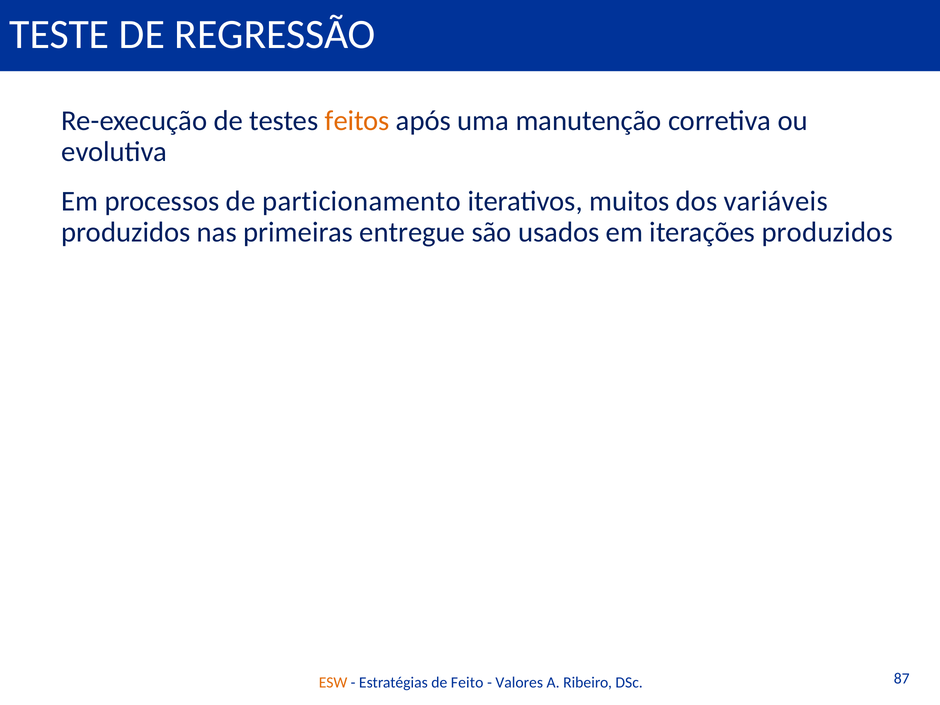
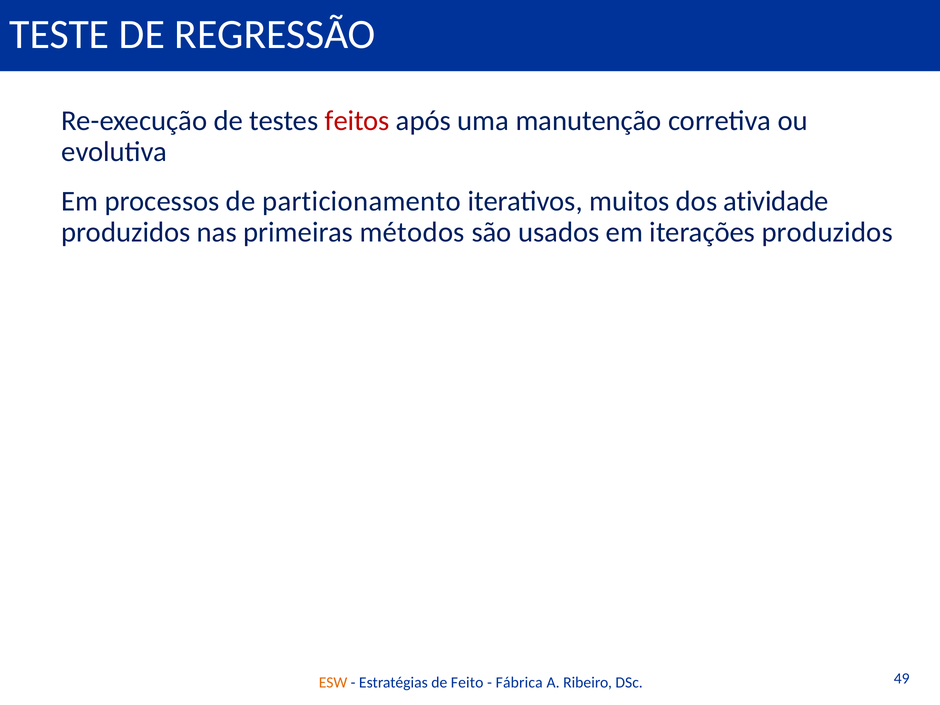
feitos colour: orange -> red (357, 121)
variáveis: variáveis -> atividade (776, 201)
entregue: entregue -> métodos (412, 232)
Valores: Valores -> Fábrica (519, 683)
87: 87 -> 49 (902, 679)
